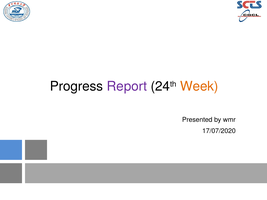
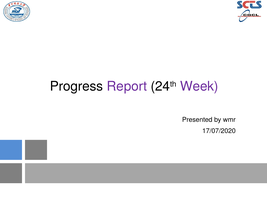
Week colour: orange -> purple (199, 86)
